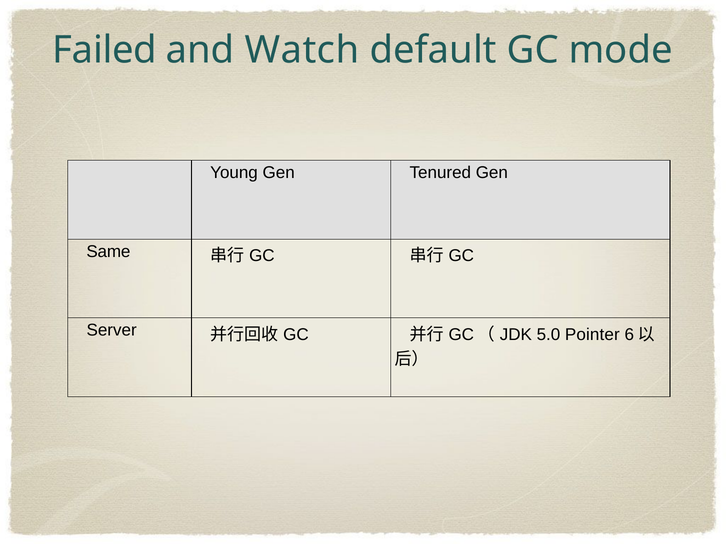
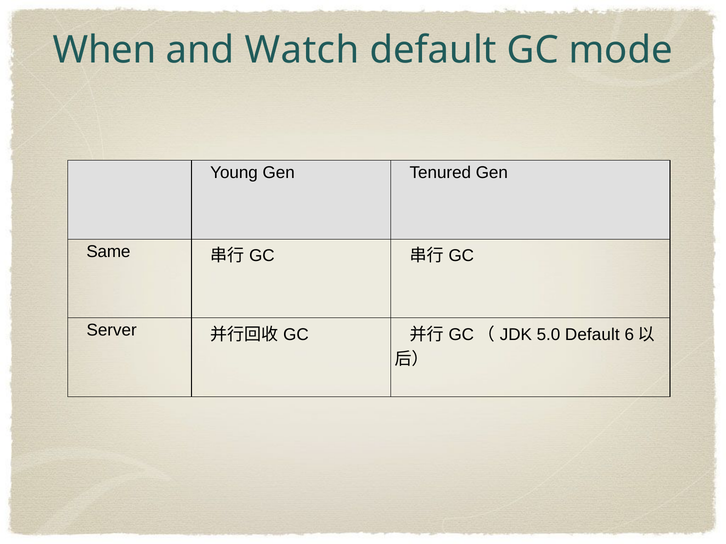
Failed: Failed -> When (105, 50)
5.0 Pointer: Pointer -> Default (592, 335)
